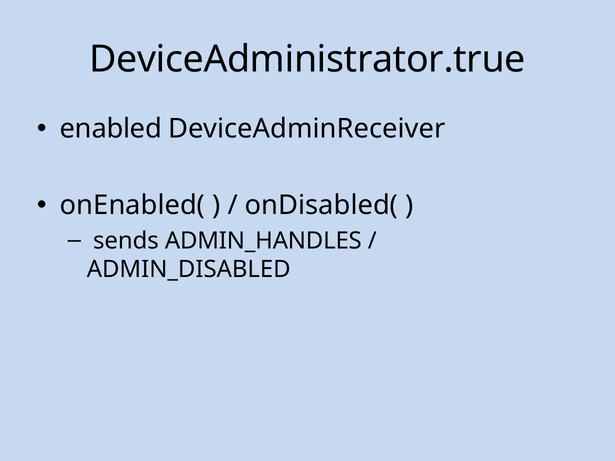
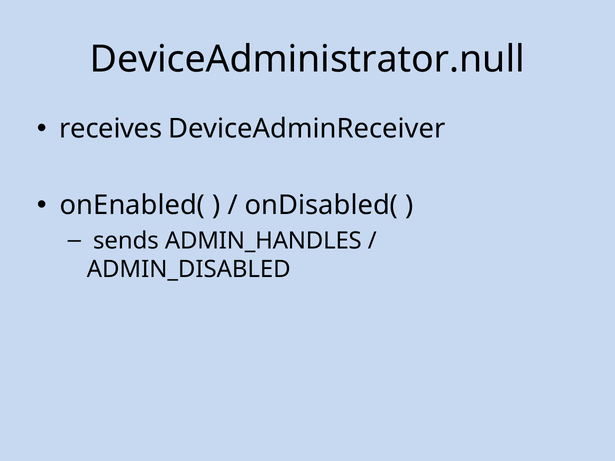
DeviceAdministrator.true: DeviceAdministrator.true -> DeviceAdministrator.null (307, 60)
enabled: enabled -> receives (111, 129)
